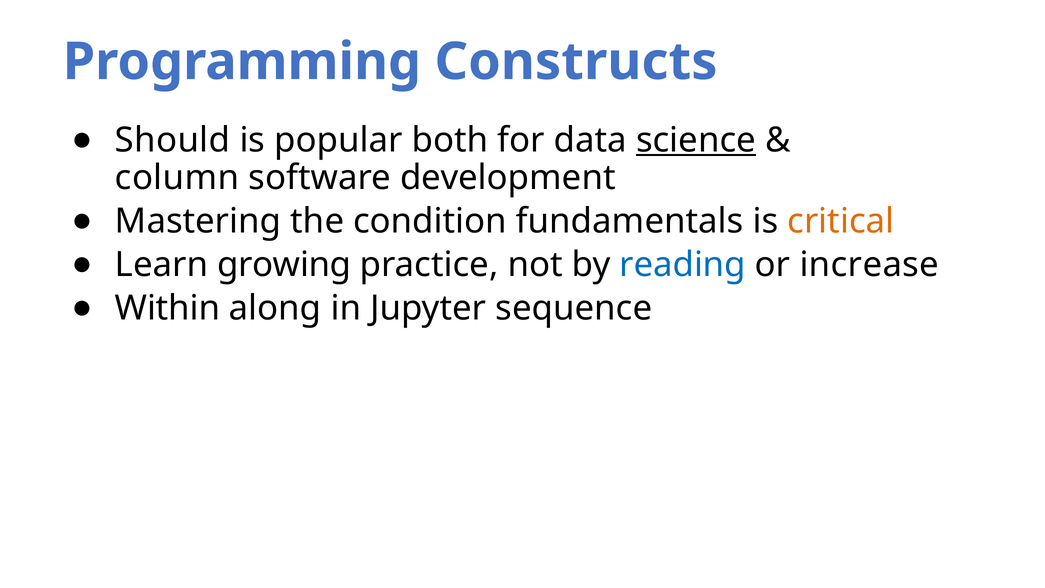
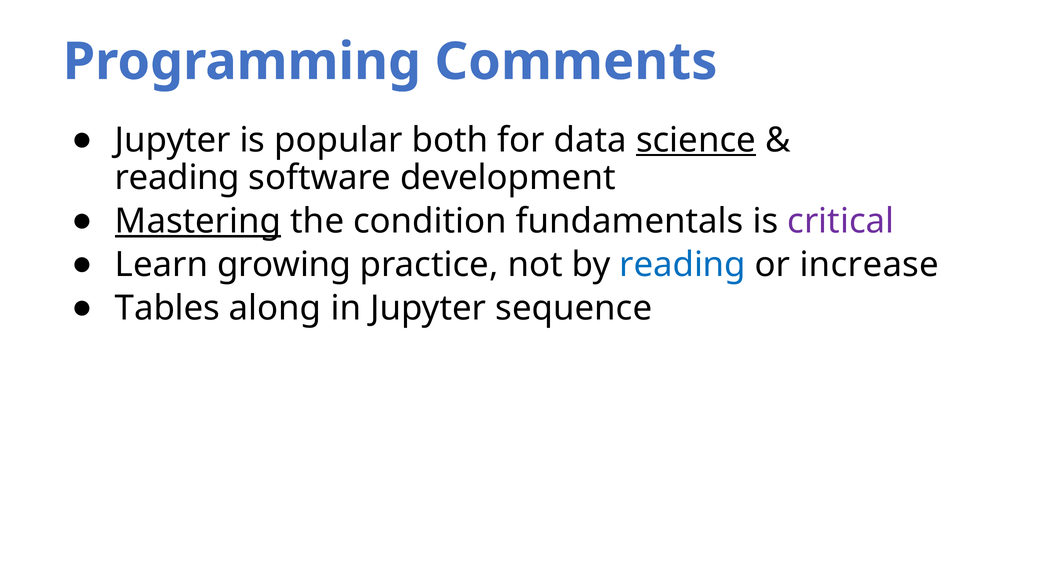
Constructs: Constructs -> Comments (576, 62)
Should: Should -> Jupyter (173, 140)
column: column -> reading (177, 178)
Mastering underline: none -> present (198, 221)
critical colour: orange -> purple (841, 221)
Within: Within -> Tables (167, 308)
